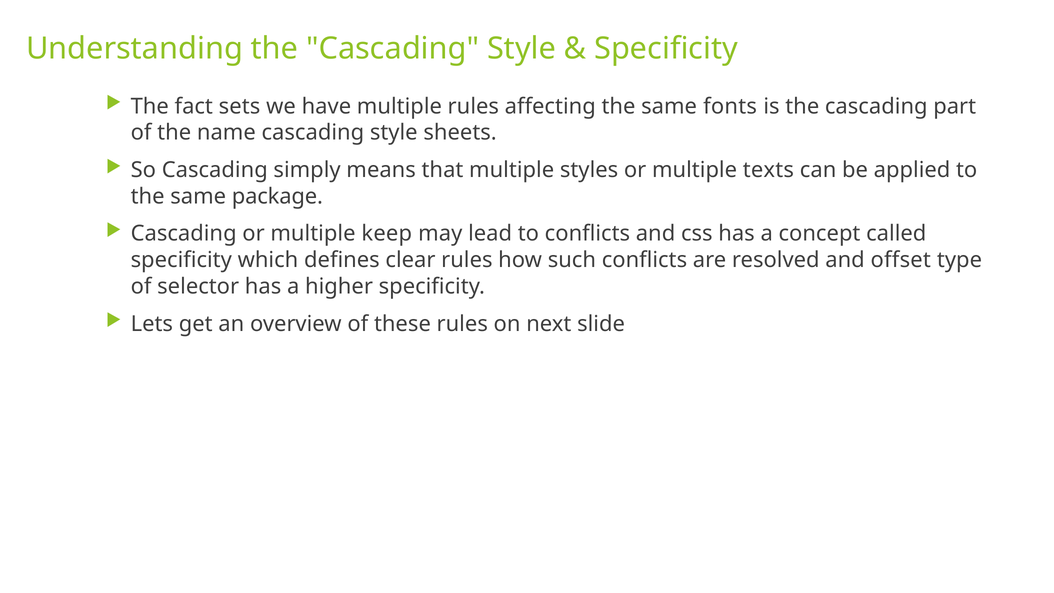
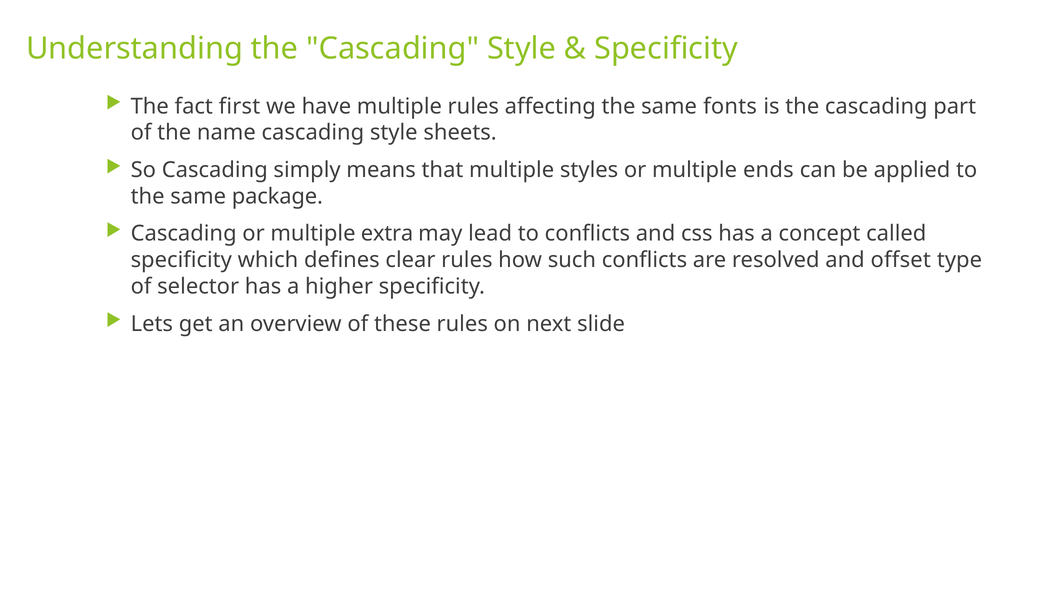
sets: sets -> first (239, 106)
texts: texts -> ends (768, 170)
keep: keep -> extra (387, 234)
